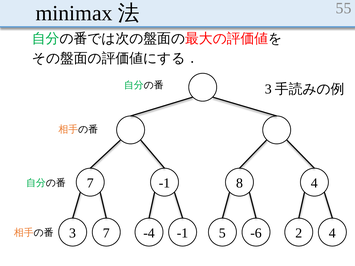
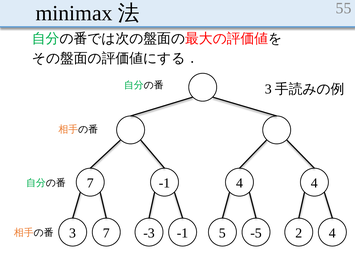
-1 8: 8 -> 4 (239, 183)
-4: -4 -> -3 (149, 233)
-6: -6 -> -5 (256, 233)
